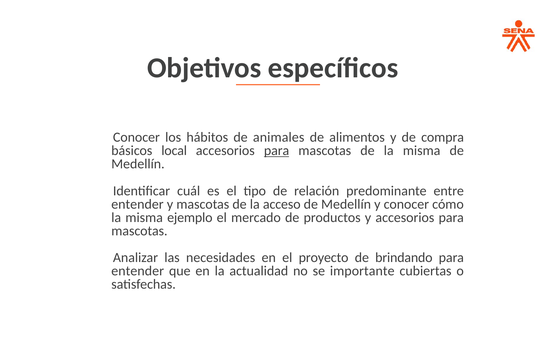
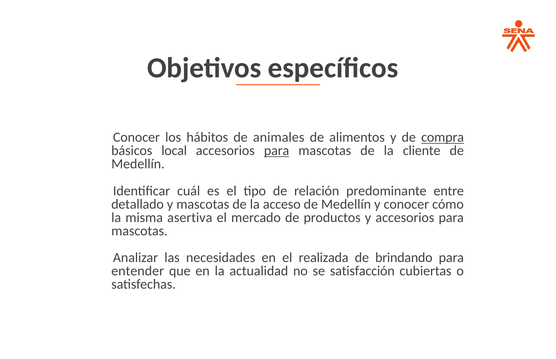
compra underline: none -> present (443, 137)
de la misma: misma -> cliente (422, 151)
entender: entender -> detallado (138, 204)
ejemplo: ejemplo -> asertiva (190, 217)
proyecto: proyecto -> realizada (324, 258)
importante: importante -> satisfacción (362, 271)
